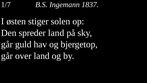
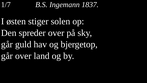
spreder land: land -> over (56, 33)
